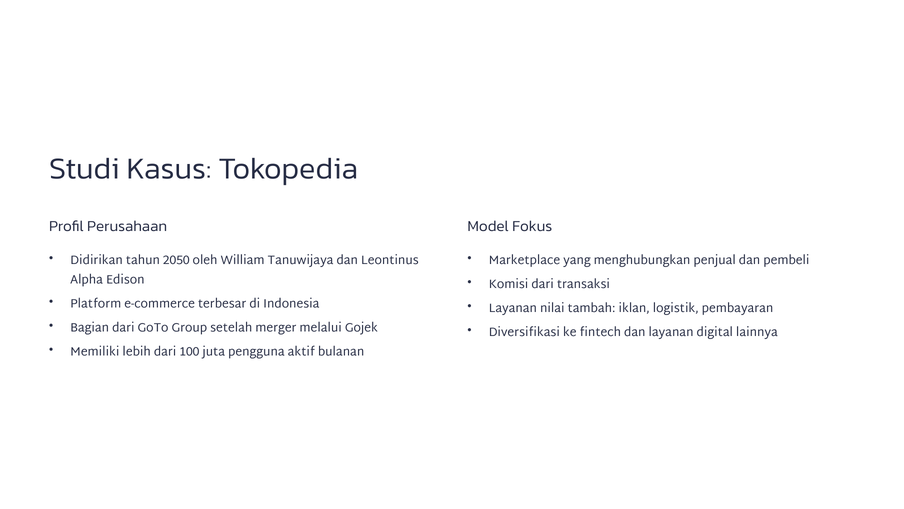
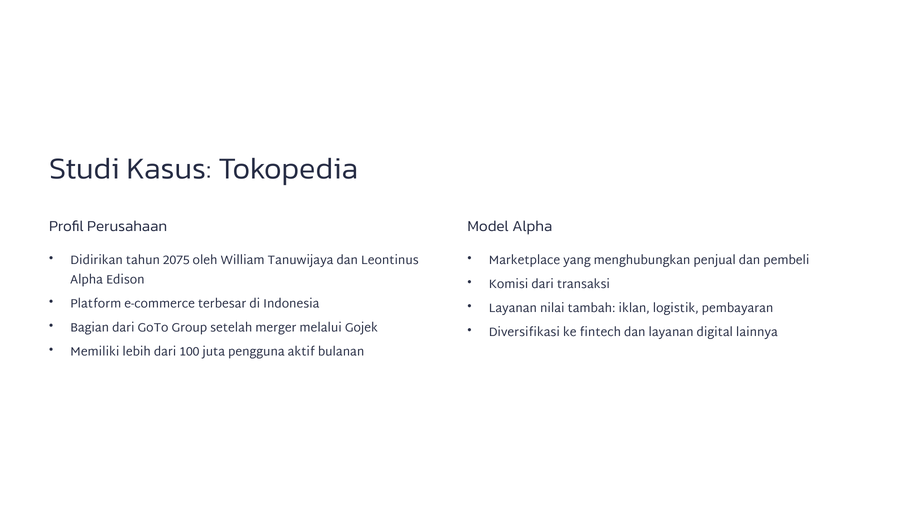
Model Fokus: Fokus -> Alpha (532, 226)
2050: 2050 -> 2075 (176, 260)
